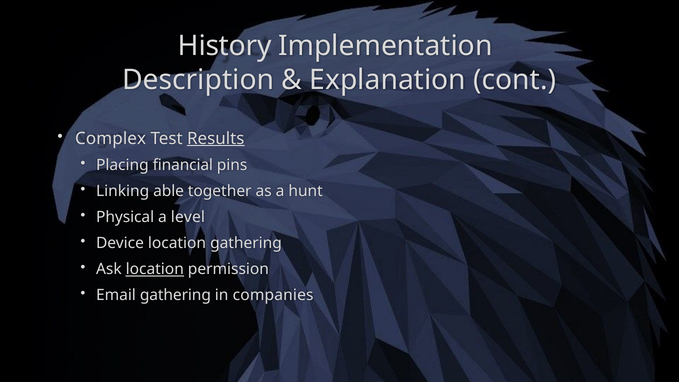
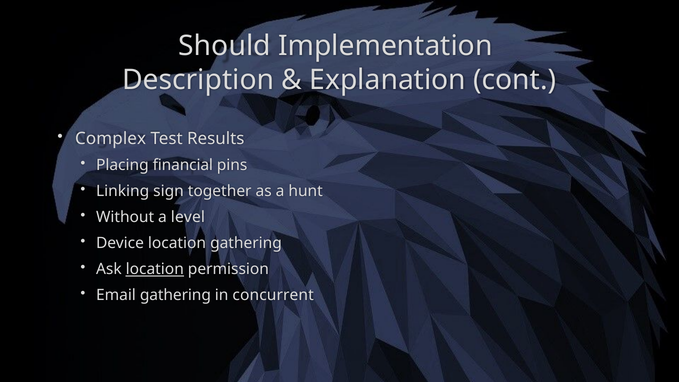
History: History -> Should (225, 46)
Results underline: present -> none (216, 138)
able: able -> sign (169, 191)
Physical: Physical -> Without (125, 217)
companies: companies -> concurrent (273, 295)
